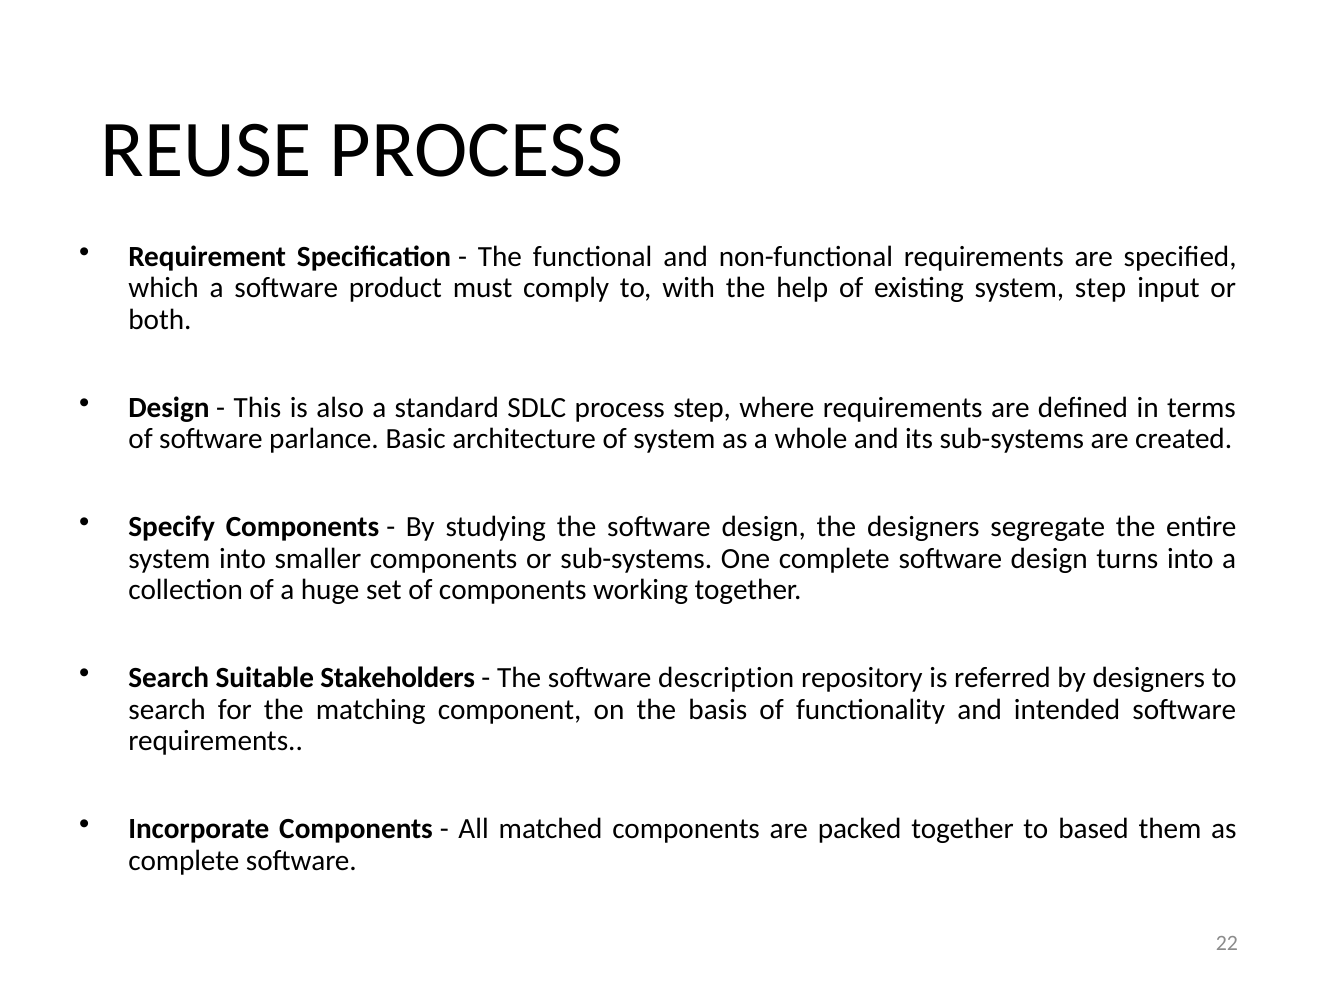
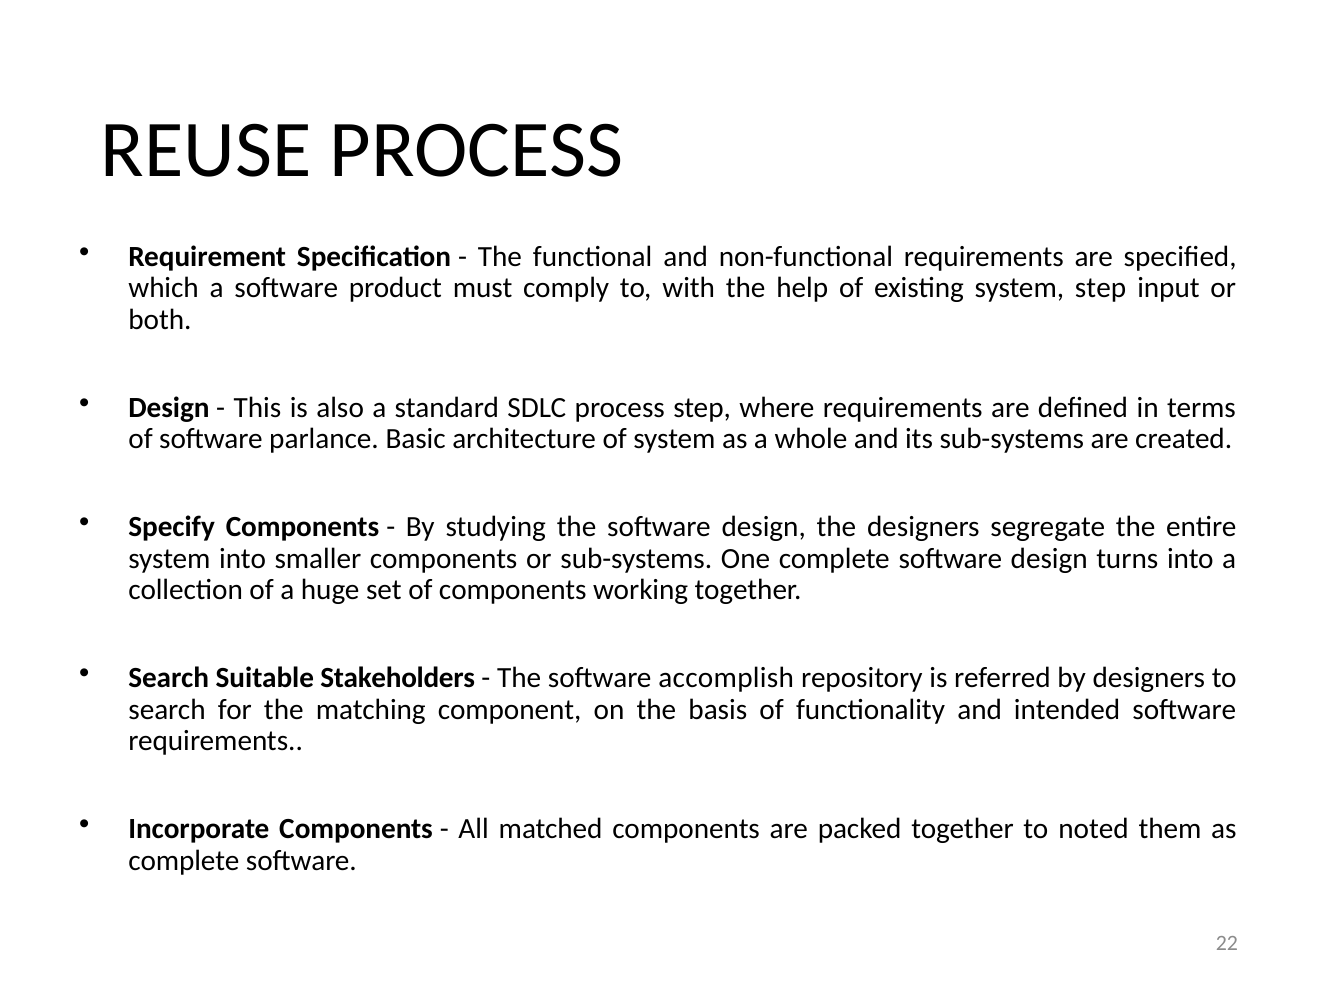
description: description -> accomplish (726, 678)
based: based -> noted (1094, 829)
